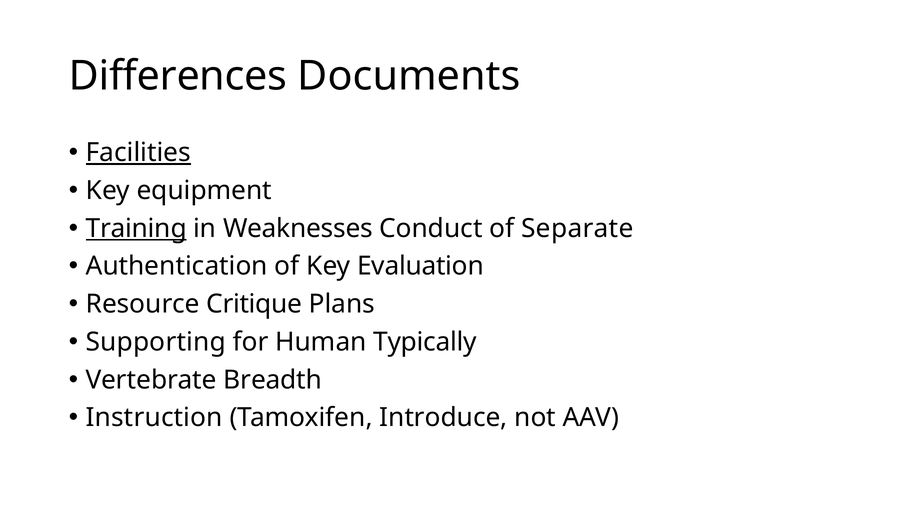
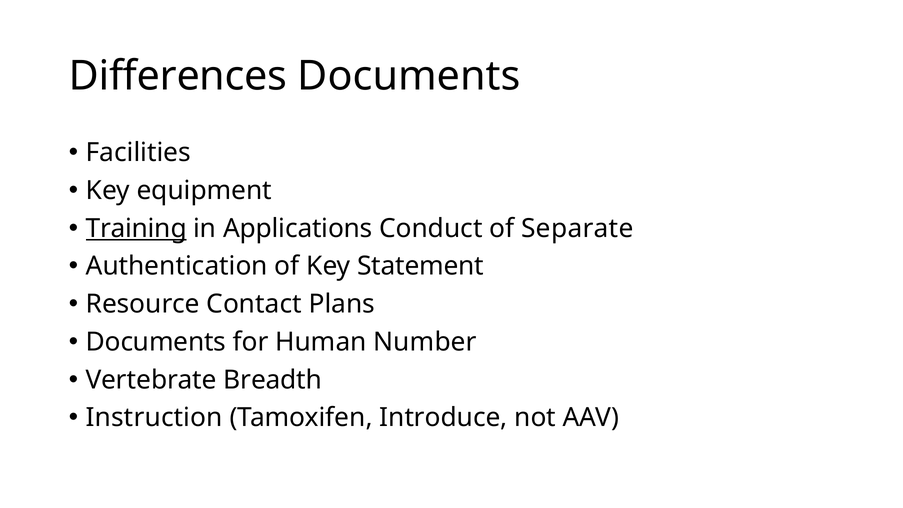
Facilities underline: present -> none (138, 153)
Weaknesses: Weaknesses -> Applications (298, 228)
Evaluation: Evaluation -> Statement (420, 266)
Critique: Critique -> Contact (254, 304)
Supporting: Supporting -> Documents (156, 342)
Typically: Typically -> Number (425, 342)
